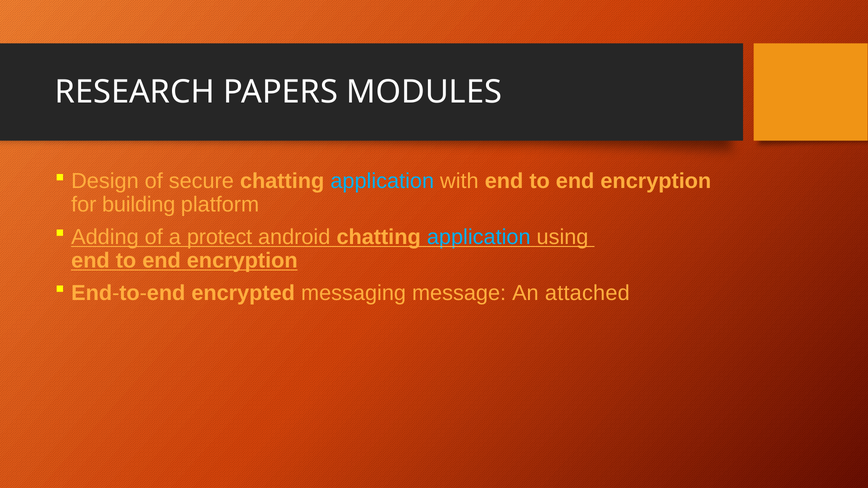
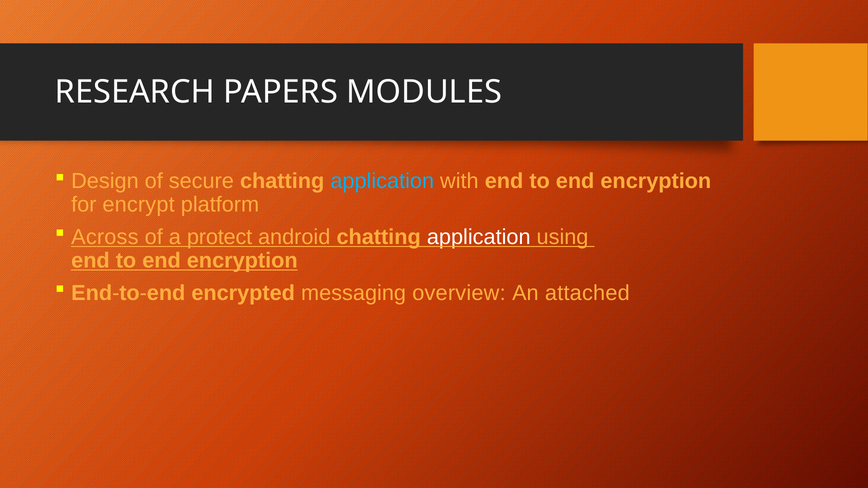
building: building -> encrypt (139, 205)
Adding: Adding -> Across (105, 237)
application colour: light blue -> white (479, 237)
message: message -> overview (459, 293)
